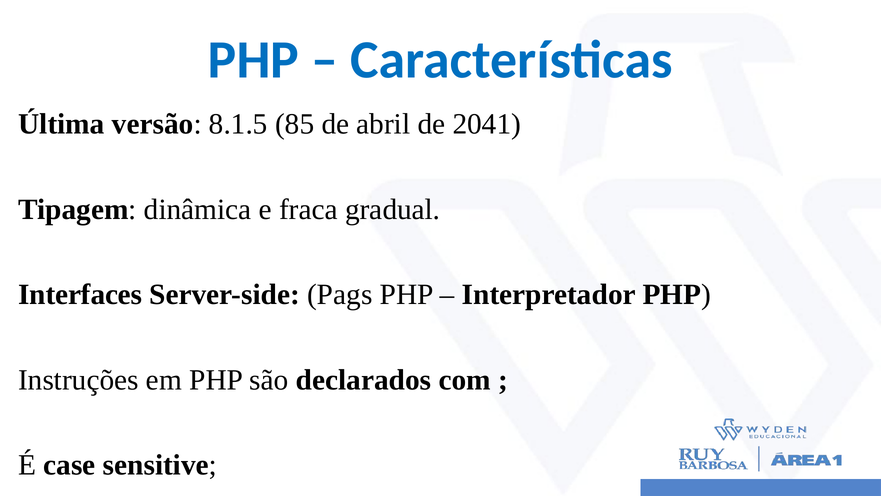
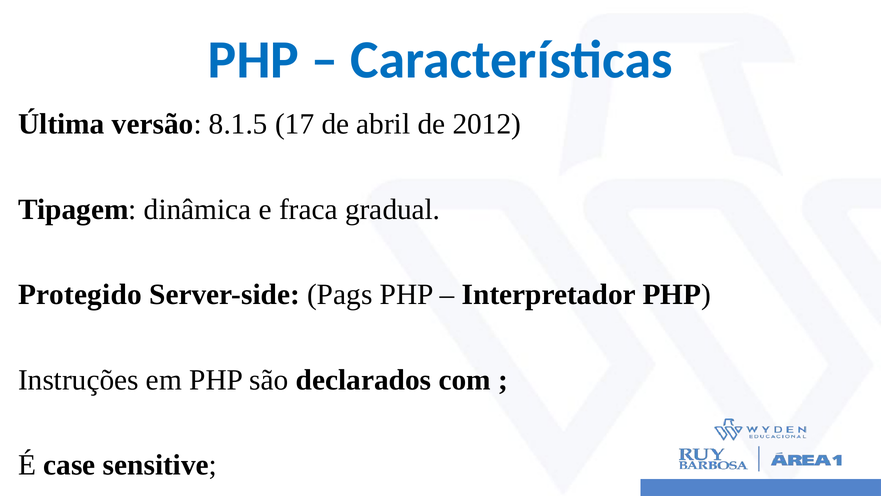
85: 85 -> 17 (295, 124)
2041: 2041 -> 2012 (487, 124)
Interfaces: Interfaces -> Protegido (80, 294)
